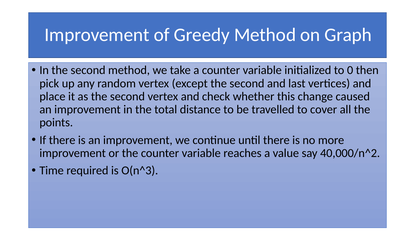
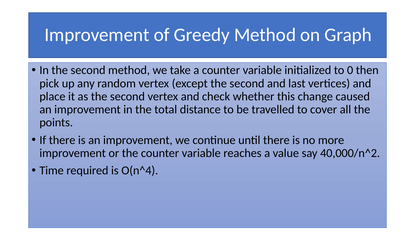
O(n^3: O(n^3 -> O(n^4 (140, 170)
